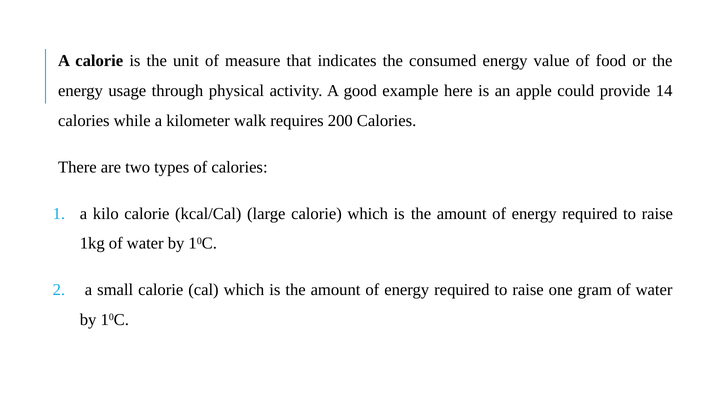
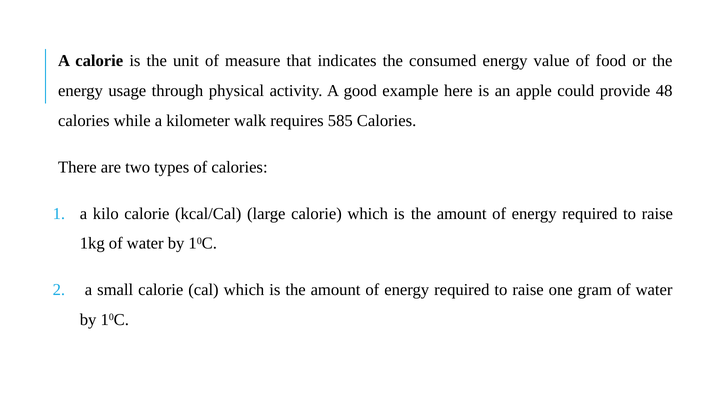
14: 14 -> 48 (664, 91)
200: 200 -> 585 (340, 121)
